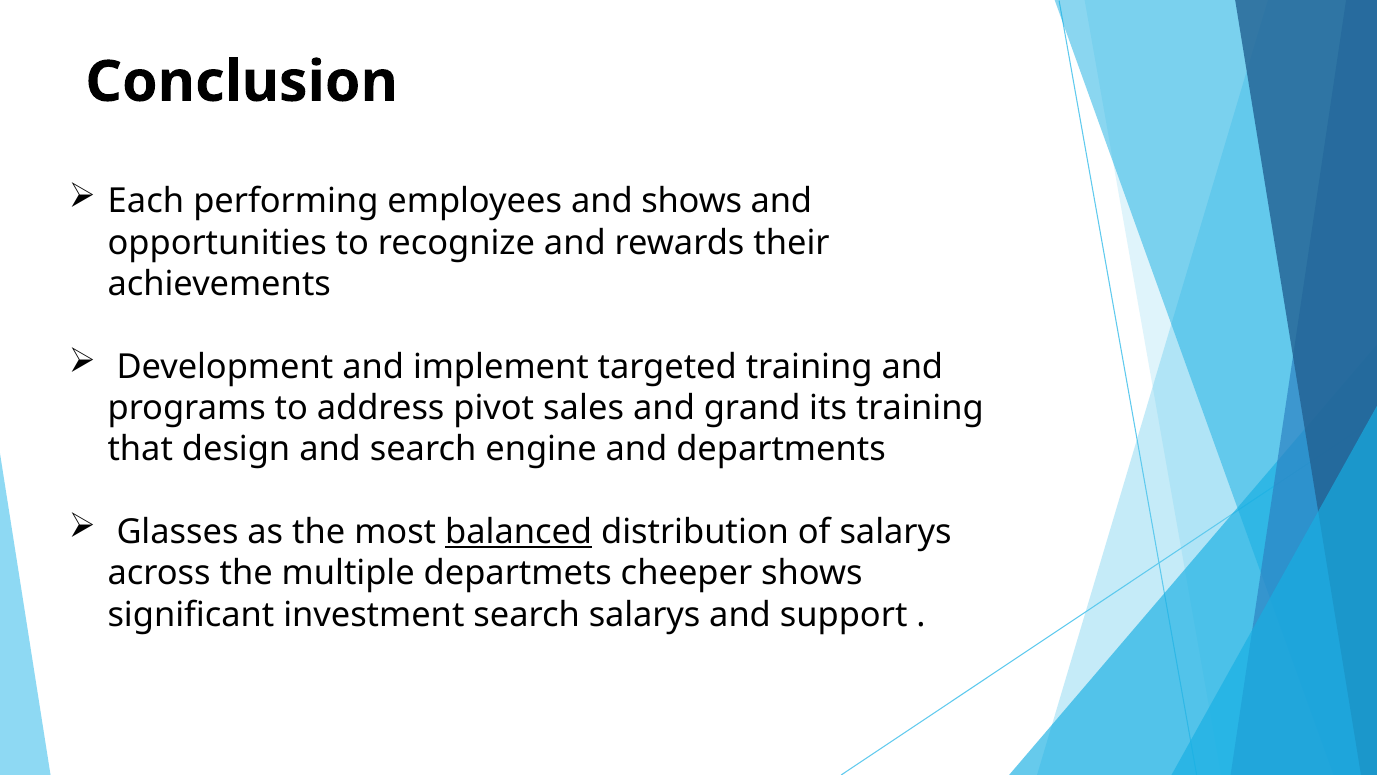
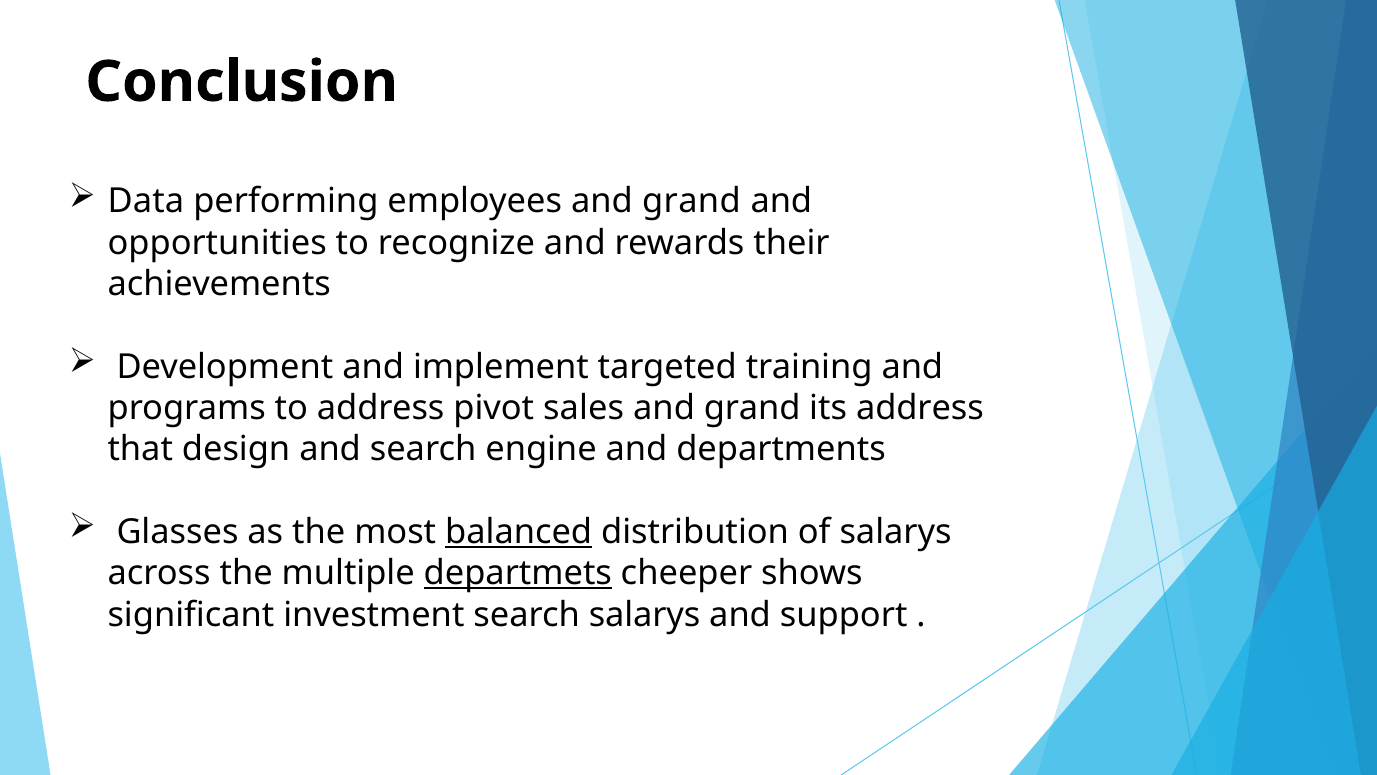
Each: Each -> Data (146, 201)
employees and shows: shows -> grand (691, 201)
its training: training -> address (920, 408)
departmets underline: none -> present (518, 573)
